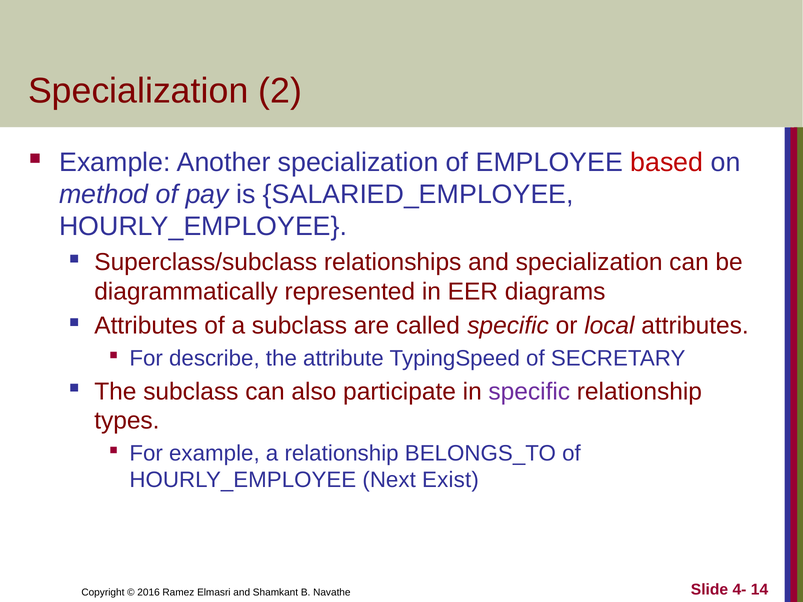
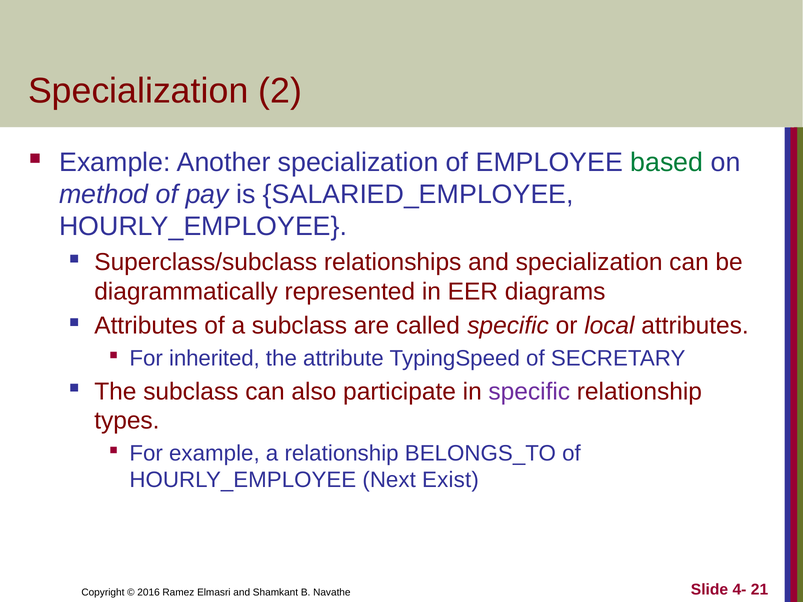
based colour: red -> green (667, 162)
describe: describe -> inherited (214, 358)
14: 14 -> 21 (760, 590)
